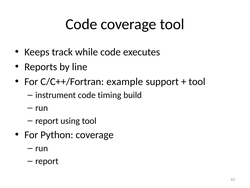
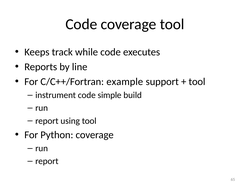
timing: timing -> simple (110, 95)
